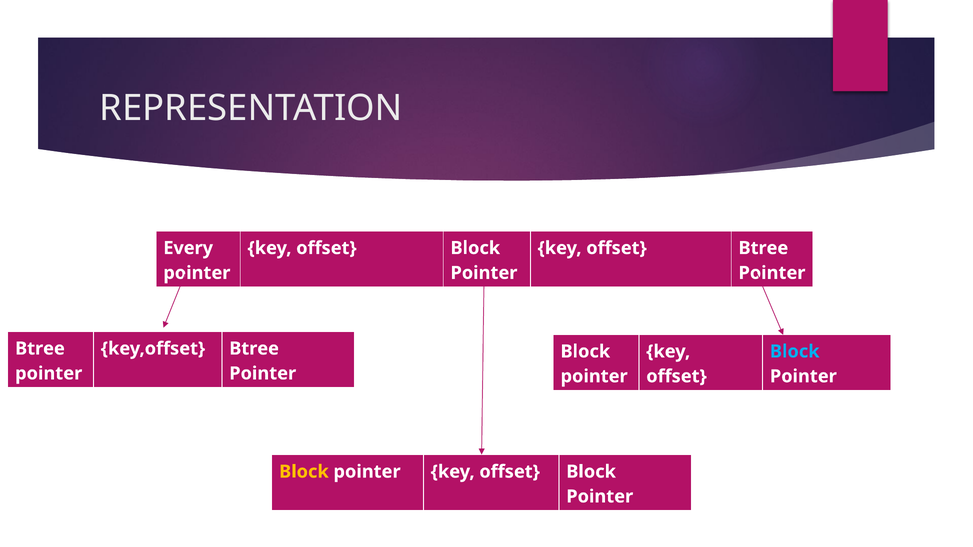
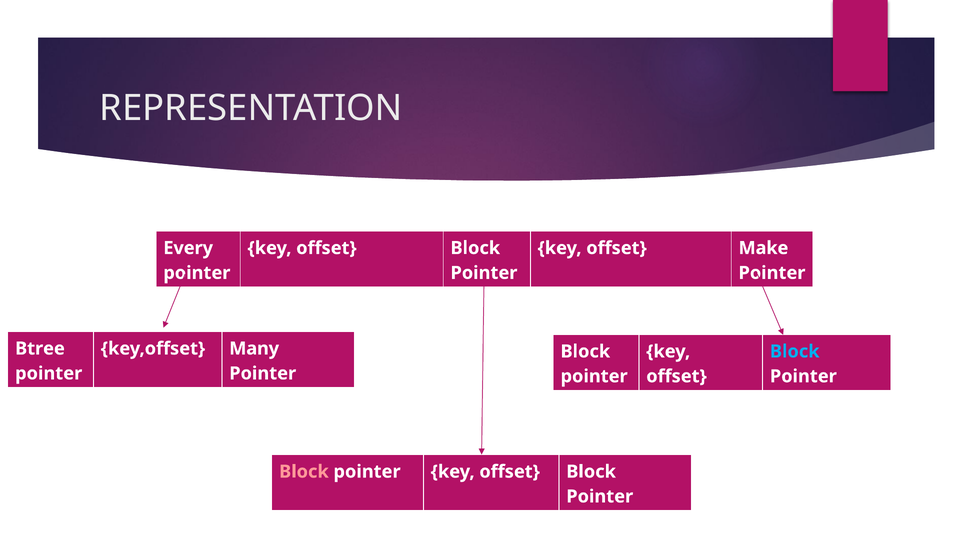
offset Btree: Btree -> Make (763, 248)
key,offset Btree: Btree -> Many (254, 349)
Block colour: yellow -> pink (304, 472)
